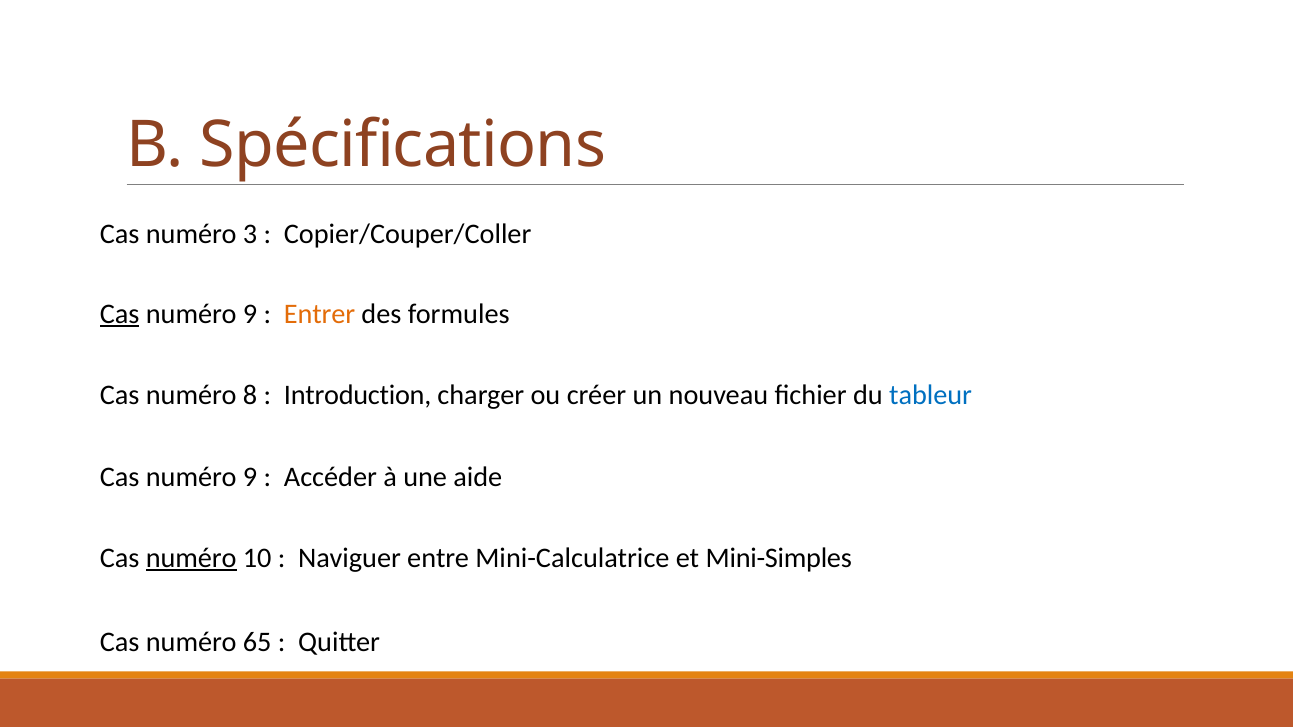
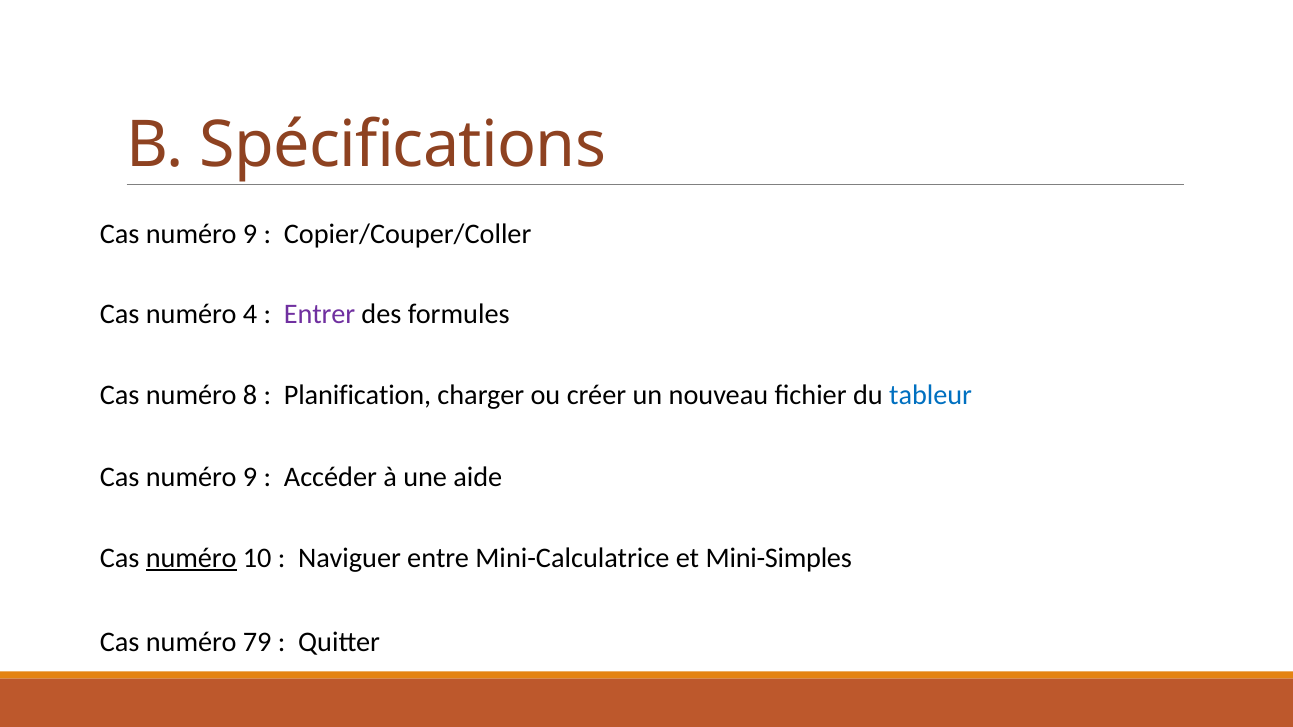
3: 3 -> 9 (250, 234)
Cas underline: present -> none (120, 314)
9: 9 -> 4 (250, 314)
Entrer colour: orange -> purple (320, 314)
Introduction: Introduction -> Planification (358, 396)
65: 65 -> 79 (257, 643)
